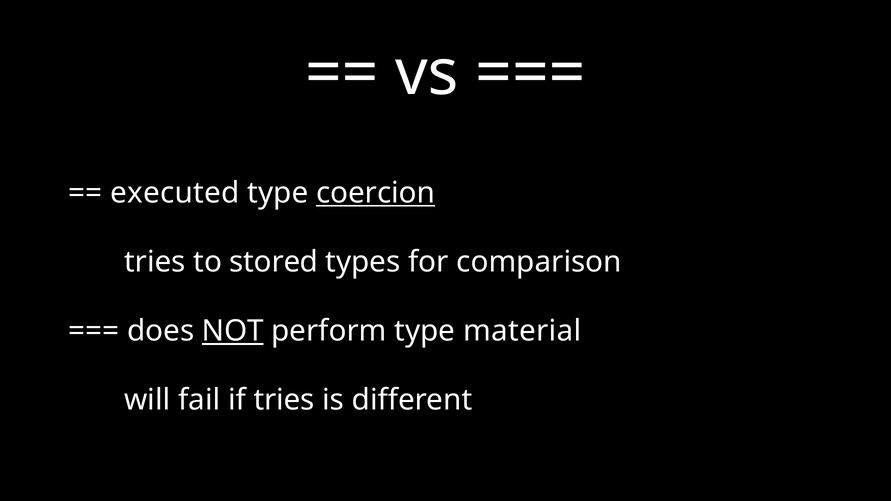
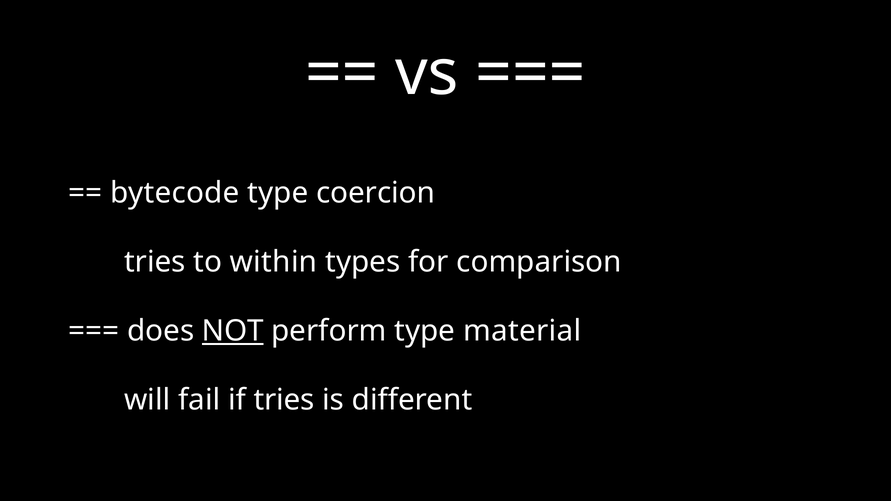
executed: executed -> bytecode (175, 193)
coercion underline: present -> none (376, 193)
stored: stored -> within (274, 262)
